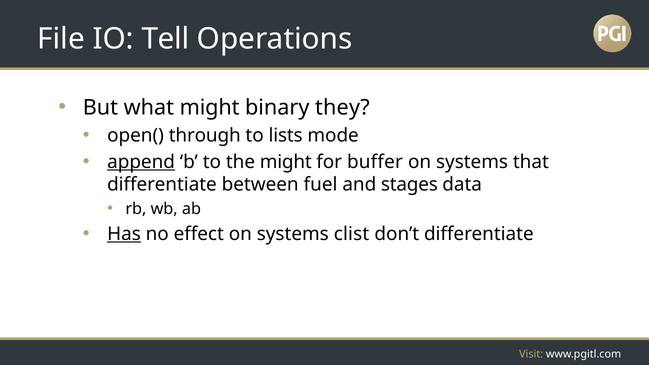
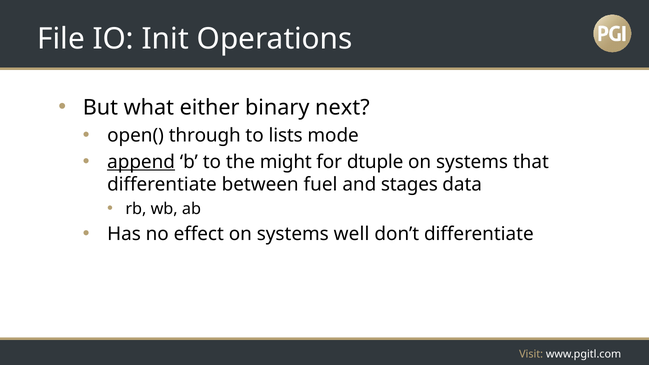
Tell: Tell -> Init (165, 39)
what might: might -> either (210, 107)
they: they -> next (342, 107)
buffer: buffer -> dtuple (375, 162)
Has underline: present -> none (124, 234)
clist: clist -> well (352, 234)
